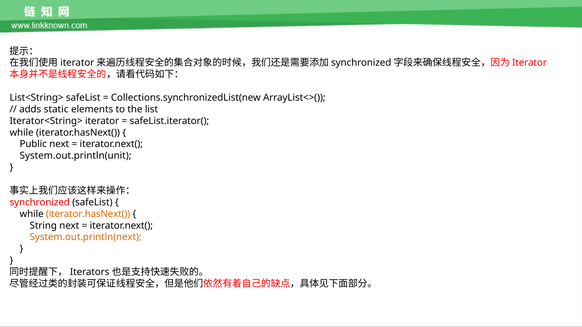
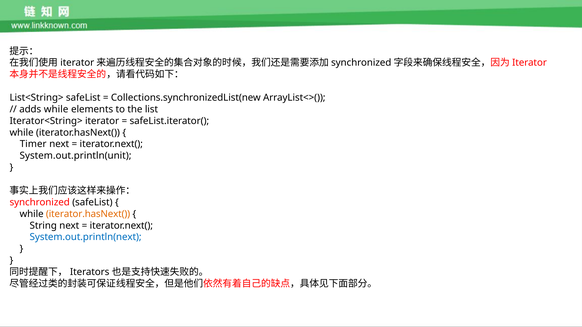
adds static: static -> while (56, 109)
Public: Public -> Timer (33, 144)
System.out.println(next colour: orange -> blue (86, 237)
